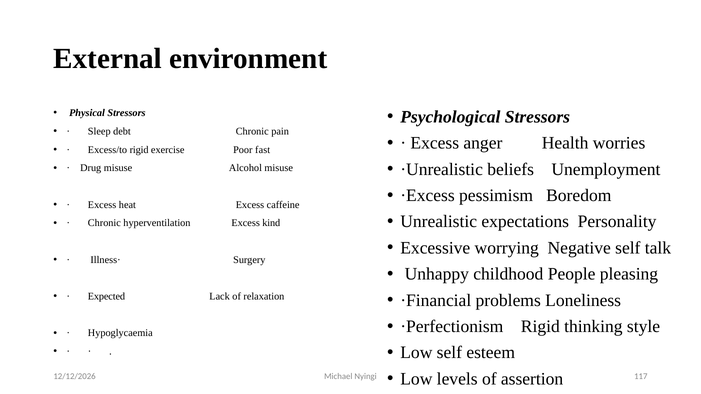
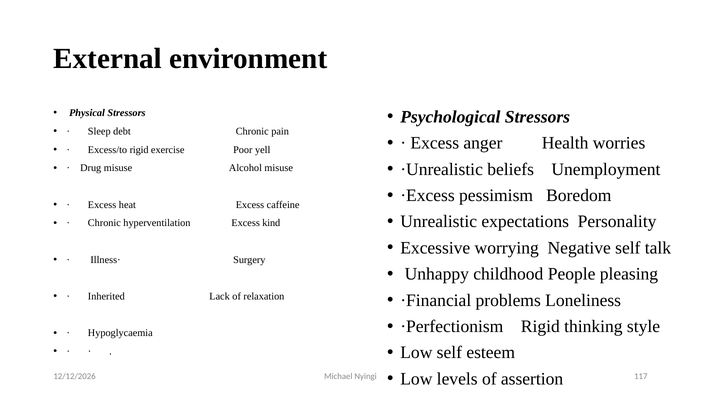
fast: fast -> yell (263, 150)
Expected: Expected -> Inherited (106, 297)
